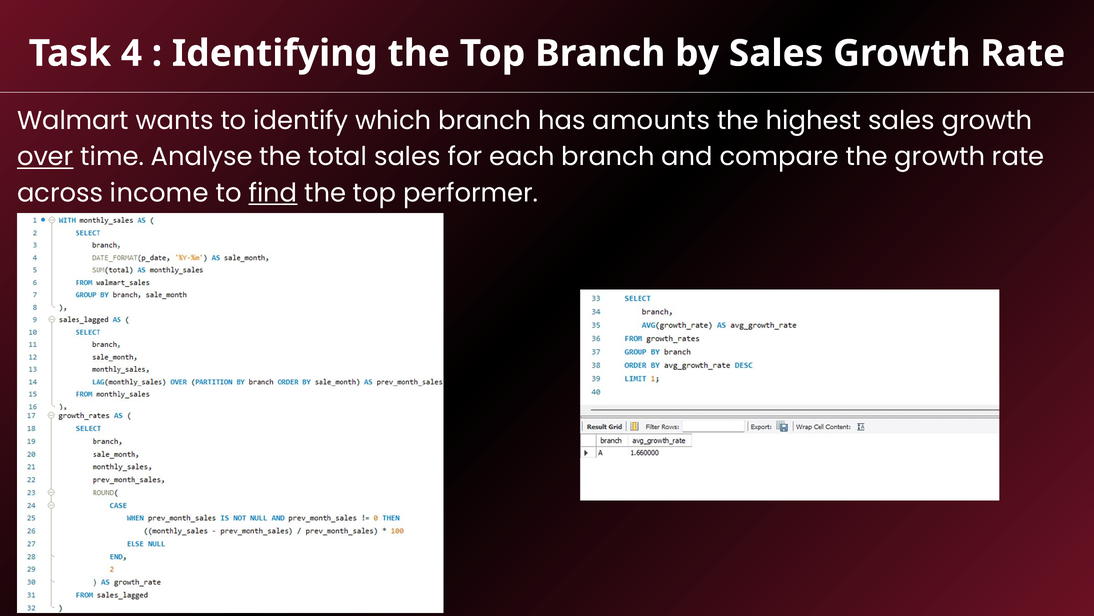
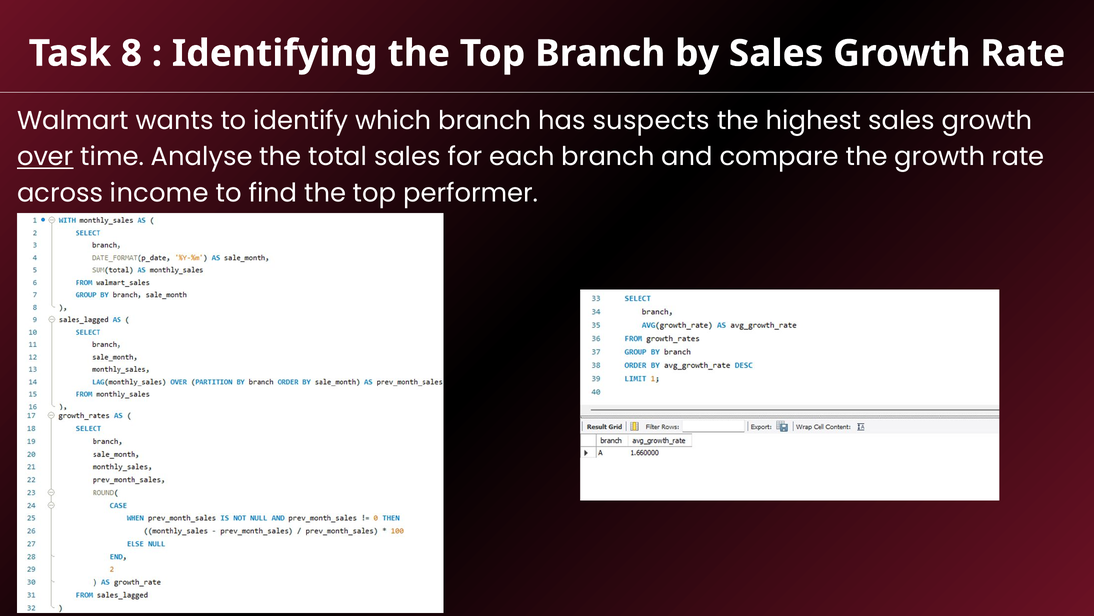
4: 4 -> 8 (131, 53)
amounts: amounts -> suspects (651, 121)
find underline: present -> none (273, 193)
